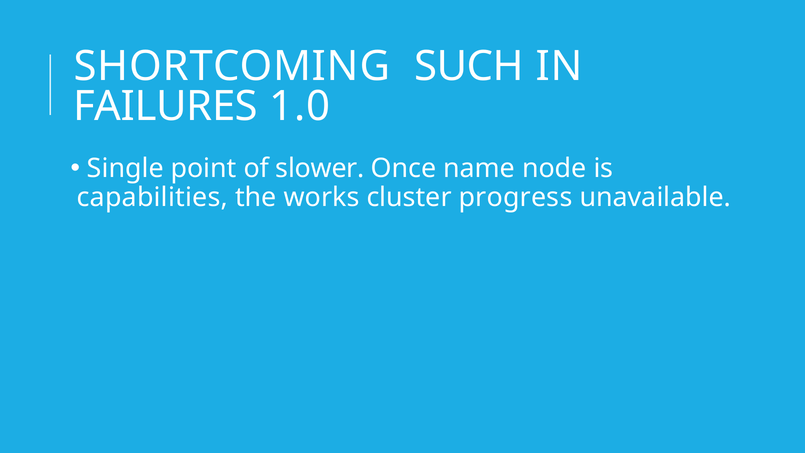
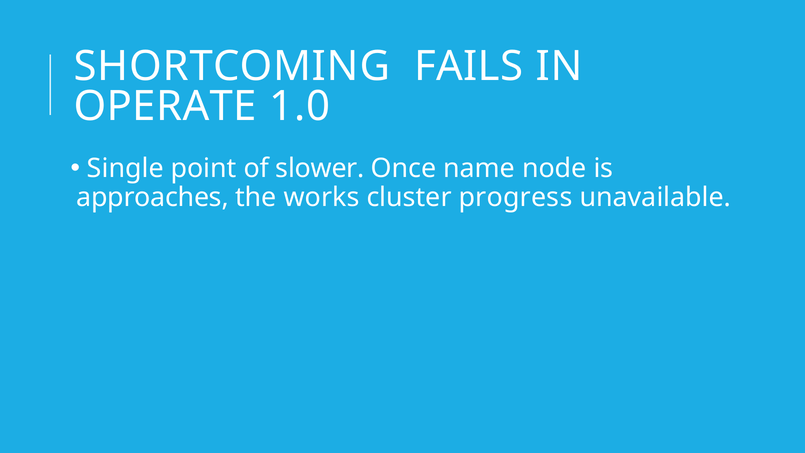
SUCH: SUCH -> FAILS (469, 66)
FAILURES: FAILURES -> OPERATE (165, 107)
capabilities: capabilities -> approaches (153, 197)
